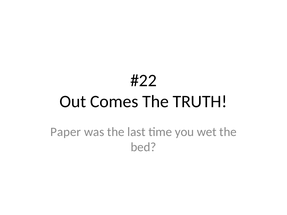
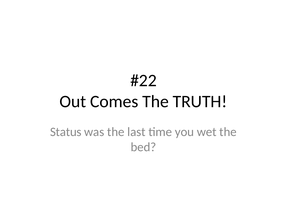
Paper: Paper -> Status (66, 132)
